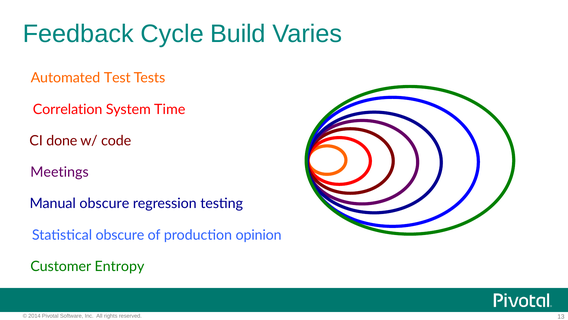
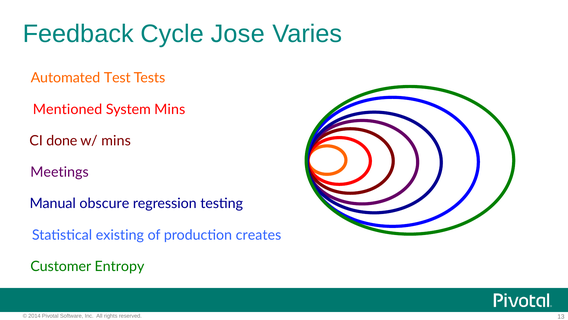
Build: Build -> Jose (238, 34)
Correlation: Correlation -> Mentioned (67, 109)
System Time: Time -> Mins (170, 109)
w/ code: code -> mins (116, 141)
Statistical obscure: obscure -> existing (120, 235)
opinion: opinion -> creates (258, 235)
